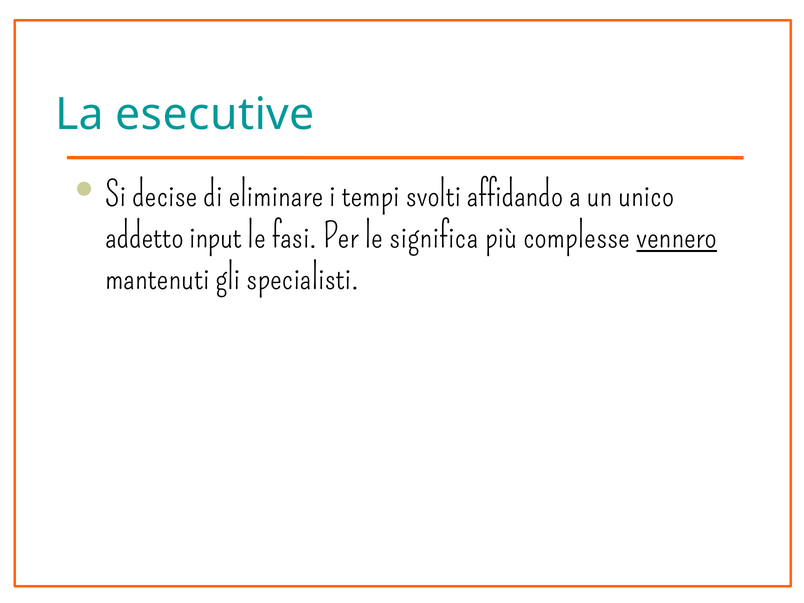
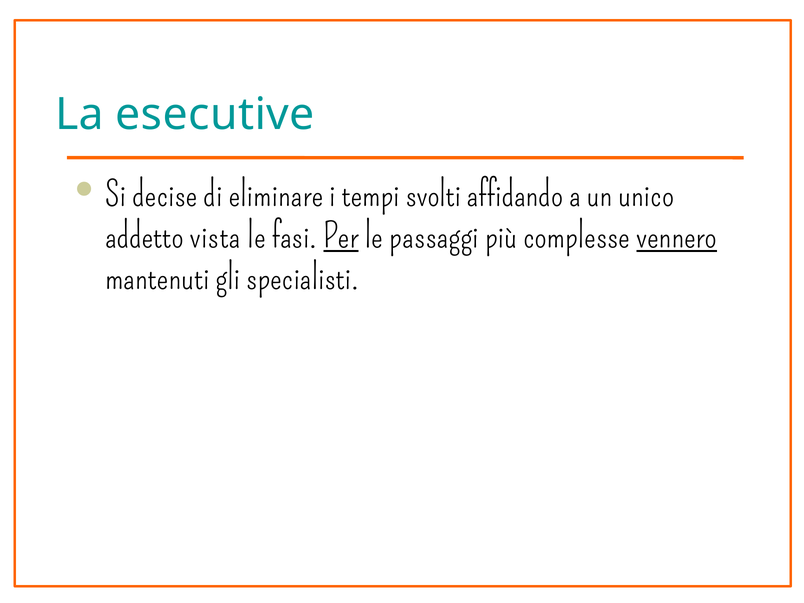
input: input -> vista (215, 236)
Per underline: none -> present (341, 236)
significa: significa -> passaggi (434, 236)
